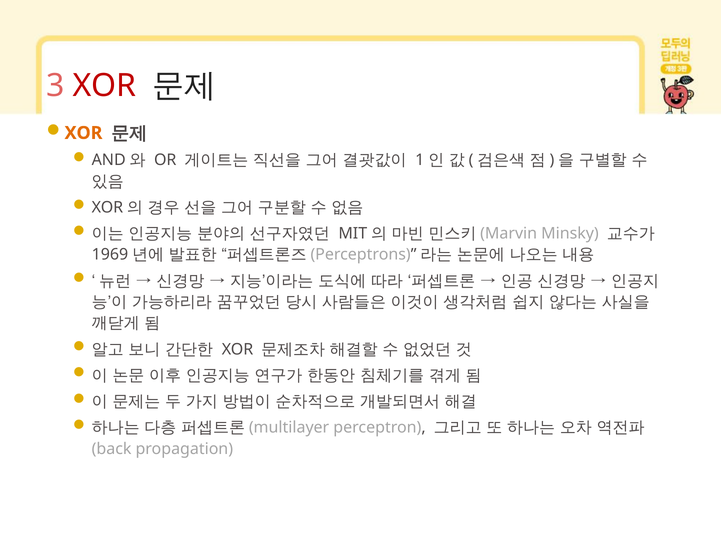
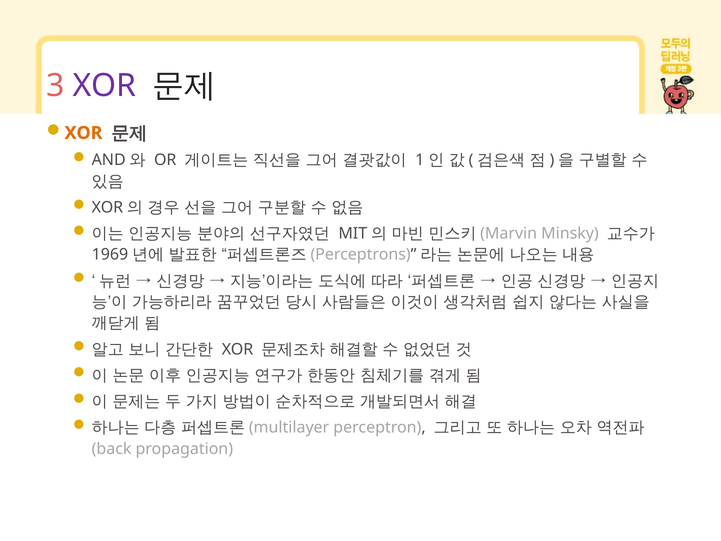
XOR colour: red -> purple (105, 86)
